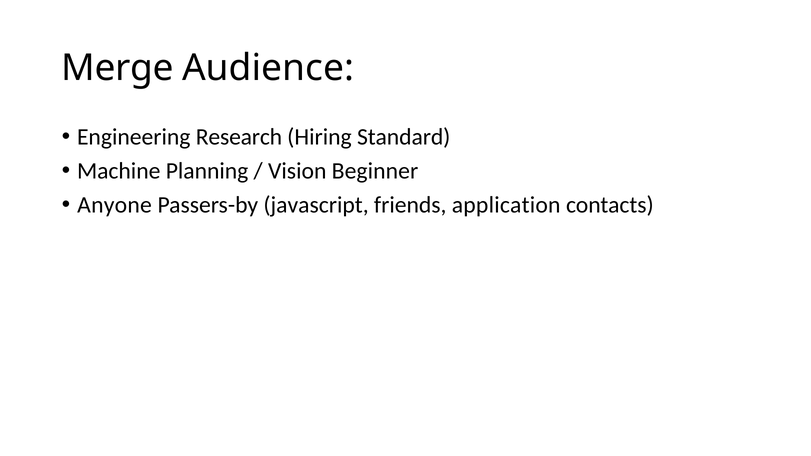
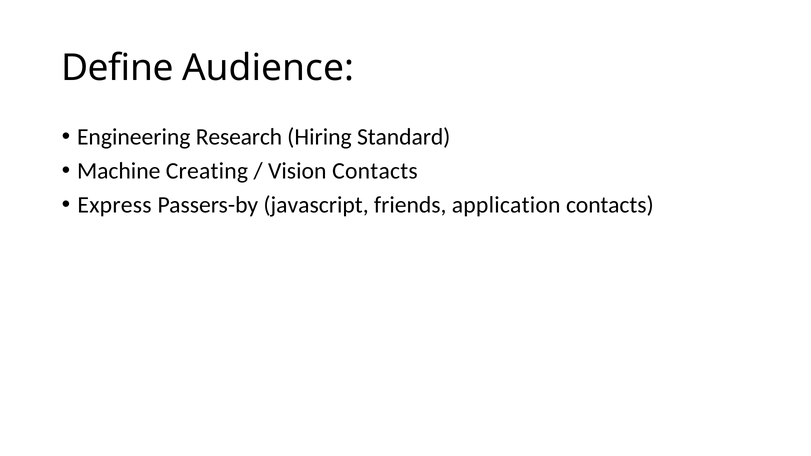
Merge: Merge -> Define (117, 68)
Planning: Planning -> Creating (207, 171)
Vision Beginner: Beginner -> Contacts (375, 171)
Anyone: Anyone -> Express (115, 205)
